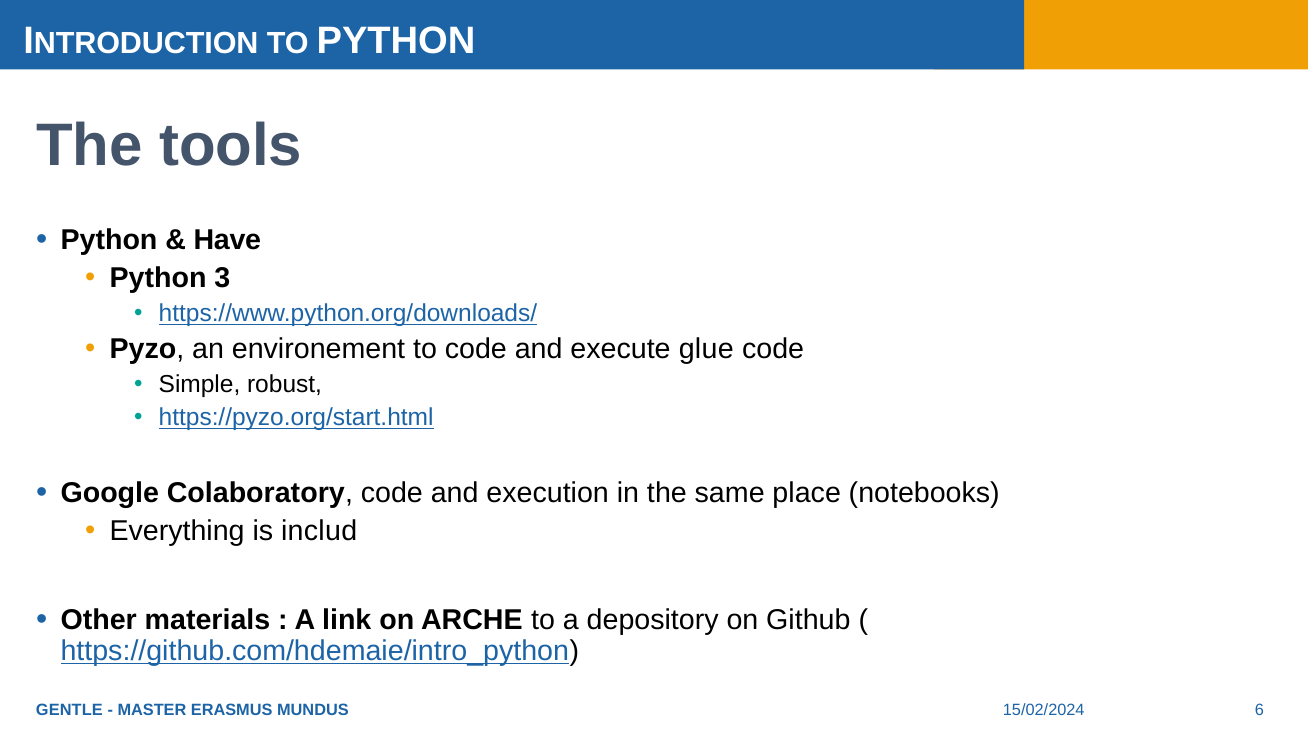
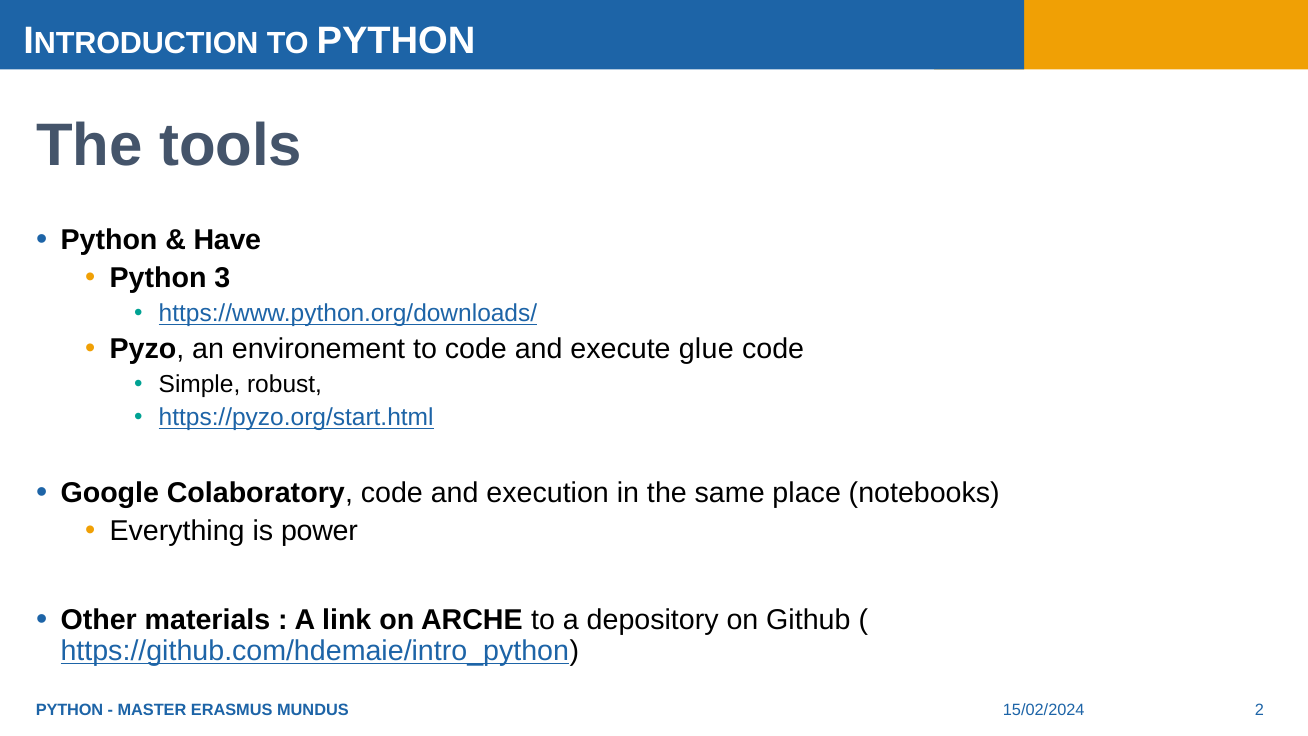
includ: includ -> power (319, 531)
GENTLE: GENTLE -> PYTHON (70, 709)
6: 6 -> 2 (1259, 710)
